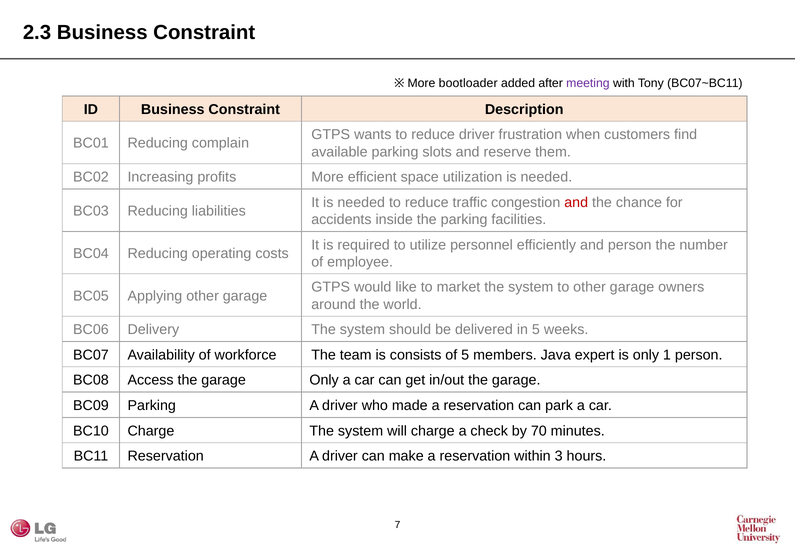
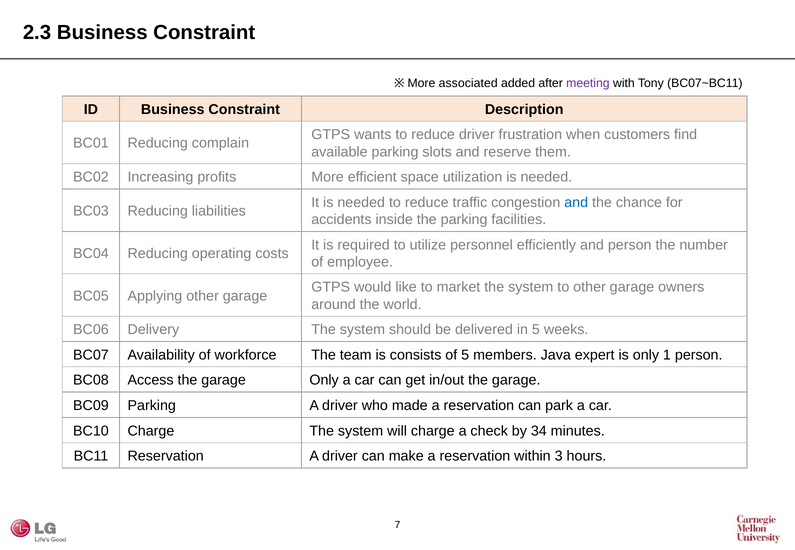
bootloader: bootloader -> associated (468, 83)
and colour: red -> blue (576, 203)
70: 70 -> 34 (539, 431)
